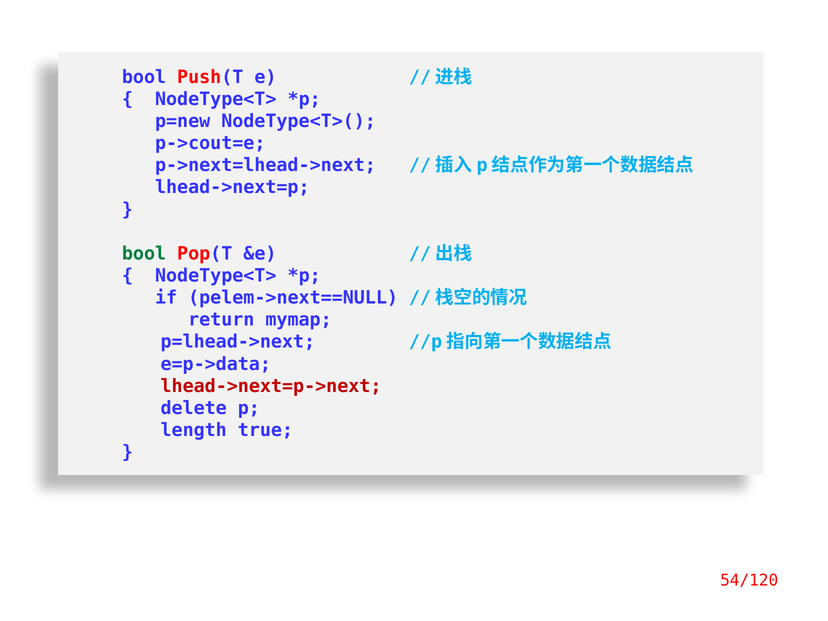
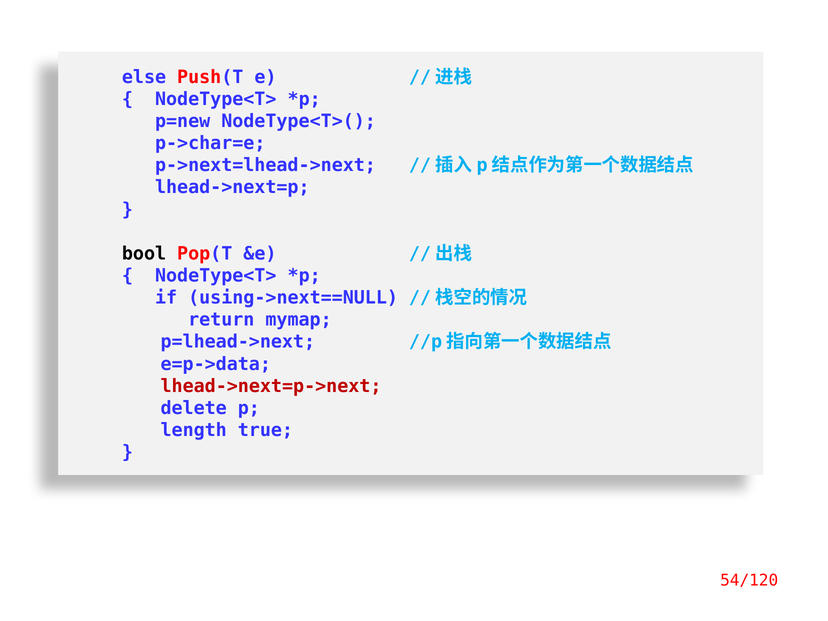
bool: bool -> else (144, 77)
p->cout=e: p->cout=e -> p->char=e (210, 143)
bool colour: green -> black (144, 254)
pelem->next==NULL: pelem->next==NULL -> using->next==NULL (293, 298)
